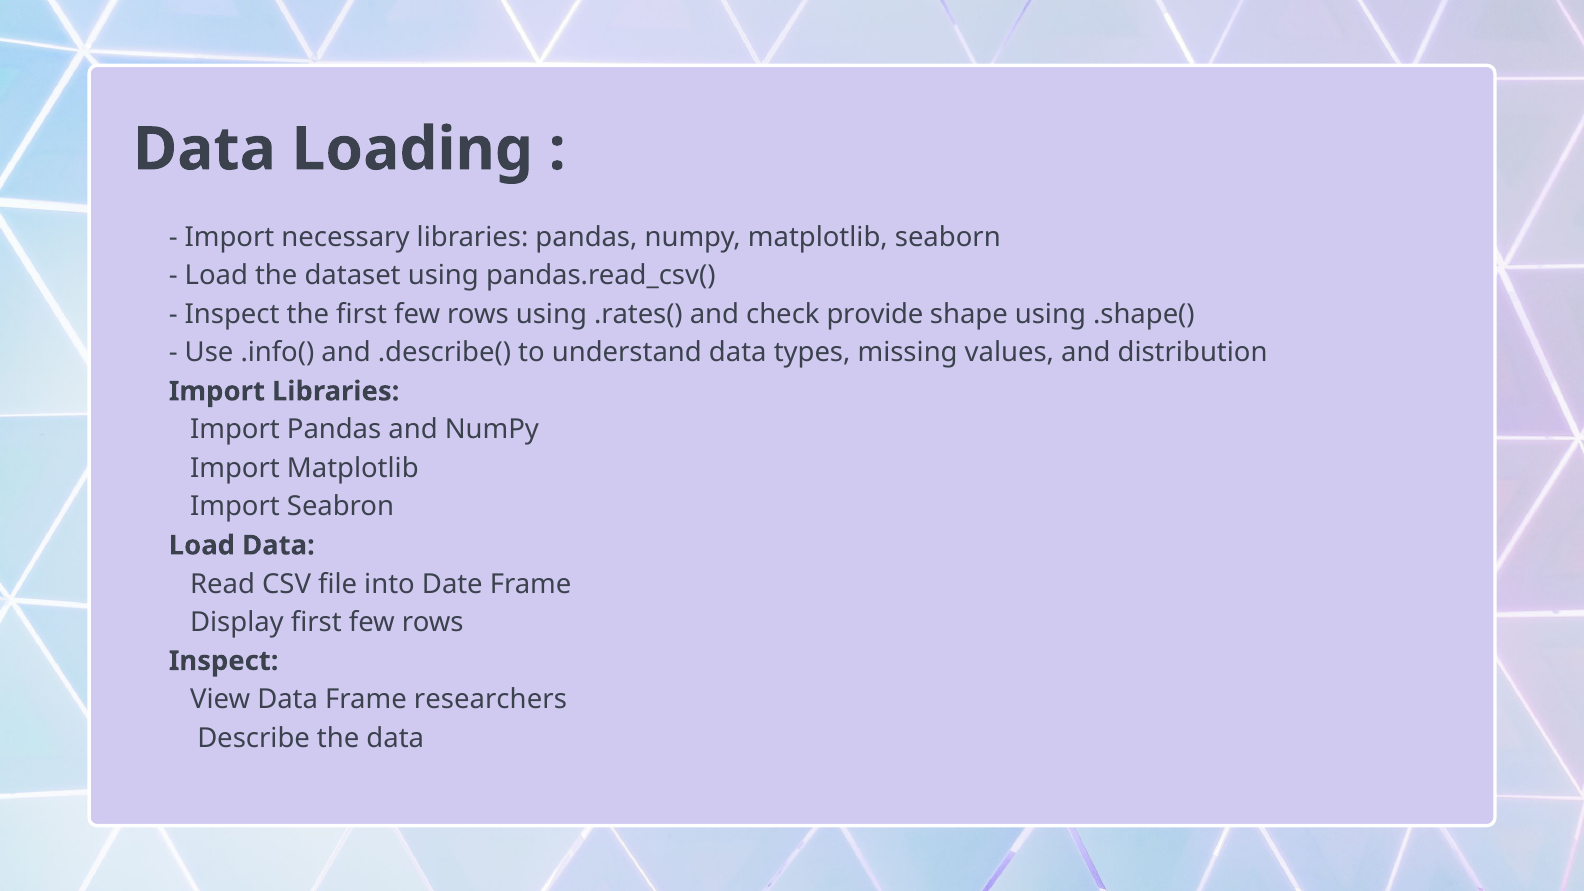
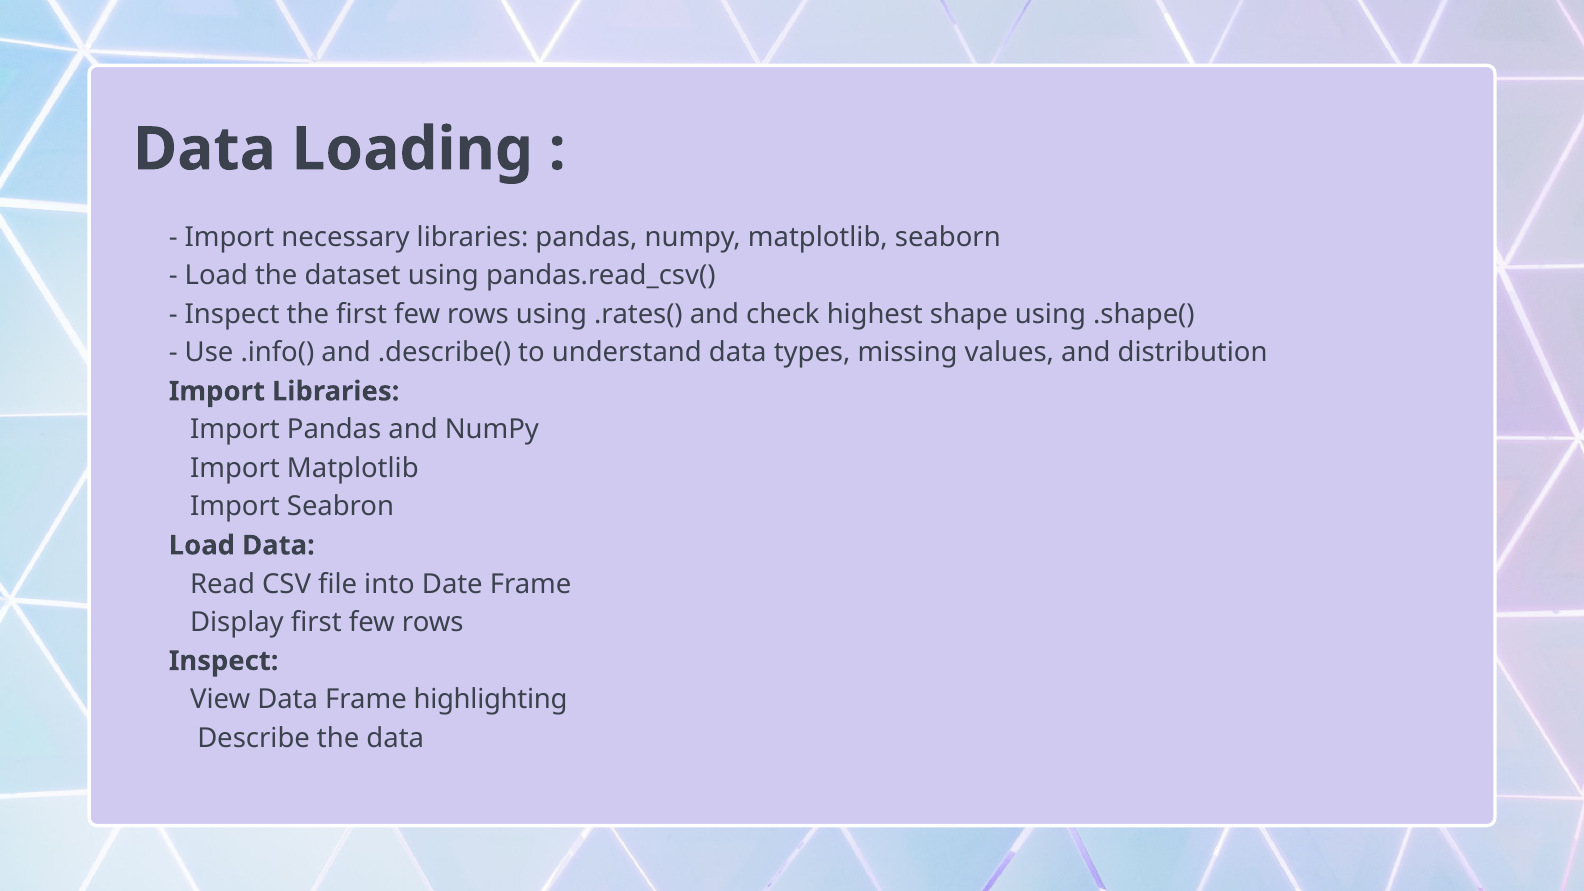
provide: provide -> highest (875, 314)
researchers: researchers -> highlighting (491, 699)
